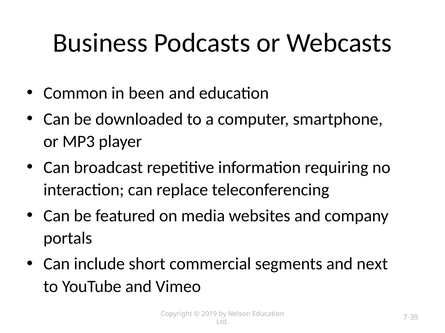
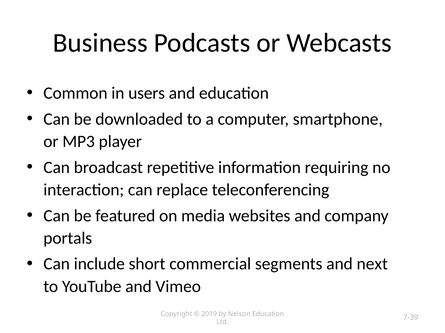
been: been -> users (147, 93)
